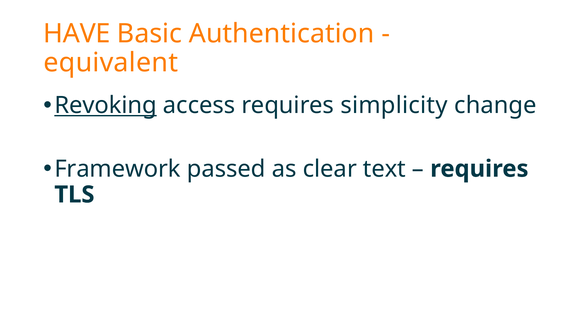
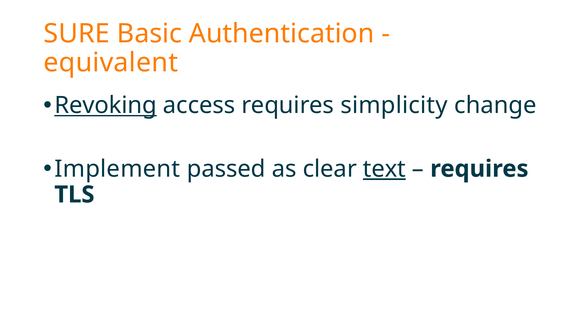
HAVE: HAVE -> SURE (77, 34)
Framework: Framework -> Implement (117, 169)
text underline: none -> present (384, 169)
